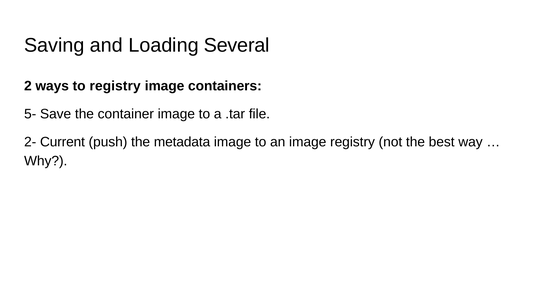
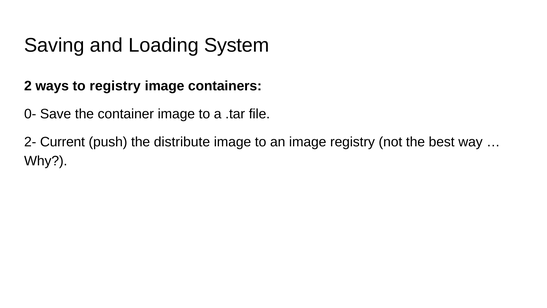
Several: Several -> System (237, 45)
5-: 5- -> 0- (30, 114)
metadata: metadata -> distribute (182, 142)
